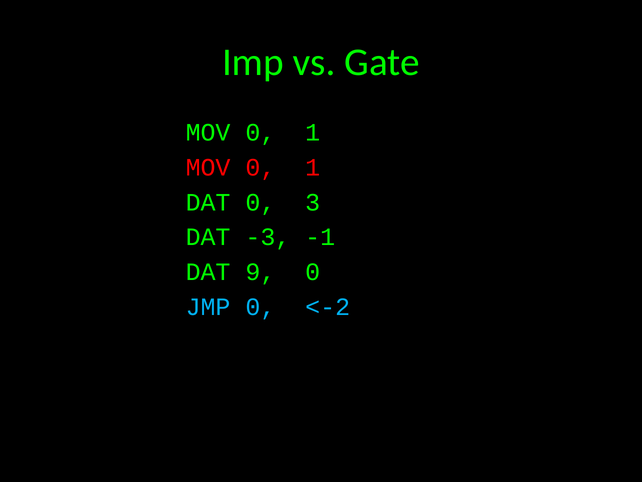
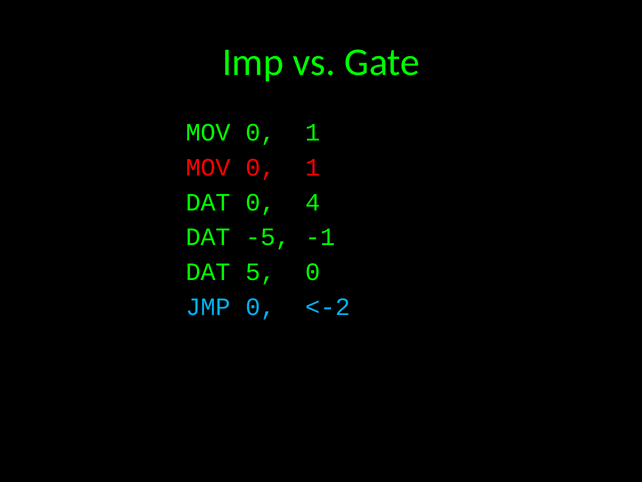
3: 3 -> 4 (313, 202)
-3: -3 -> -5 (268, 237)
9: 9 -> 5 (260, 272)
